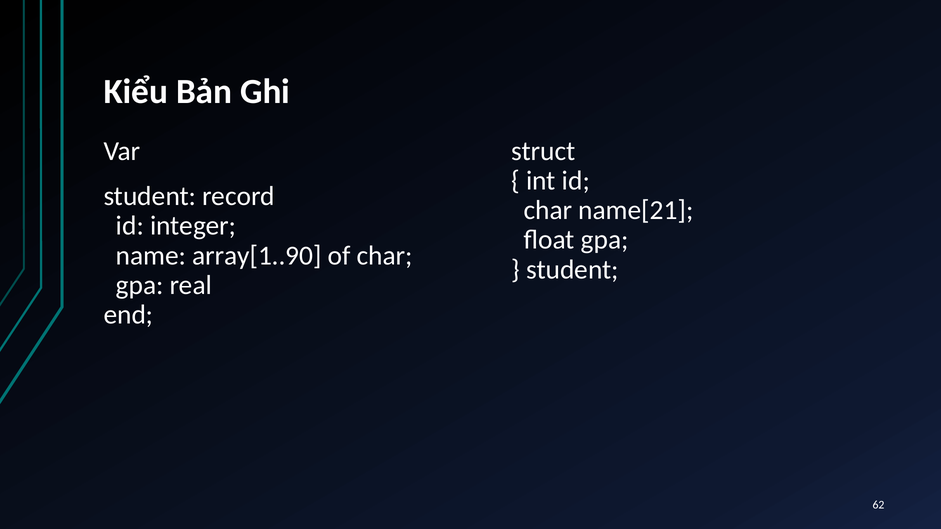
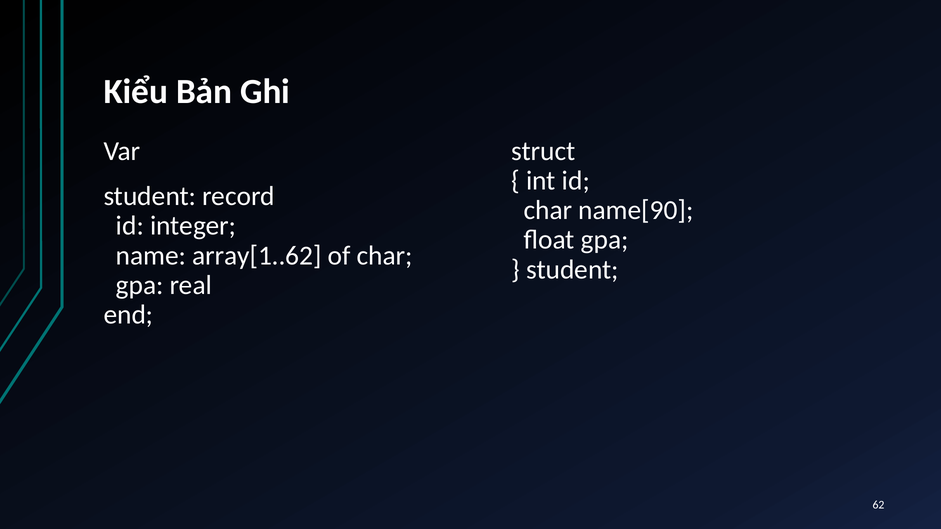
name[21: name[21 -> name[90 (636, 210)
array[1..90: array[1..90 -> array[1..62 (257, 256)
